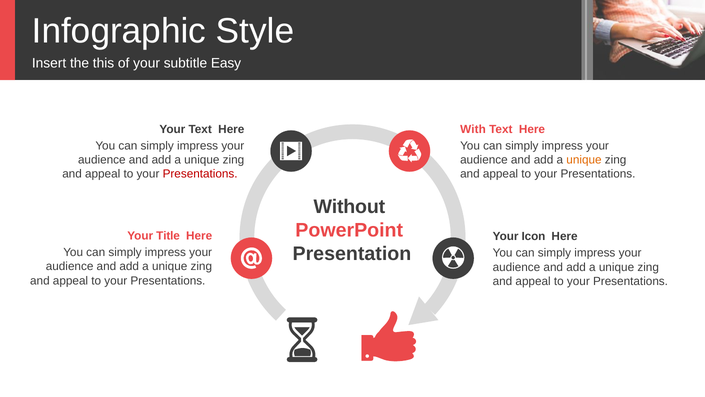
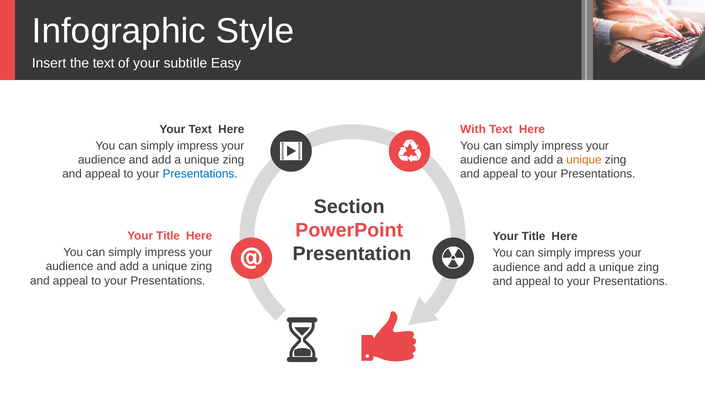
the this: this -> text (104, 63)
Presentations colour: red -> blue (200, 174)
Without: Without -> Section (349, 207)
Icon: Icon -> Title (533, 236)
